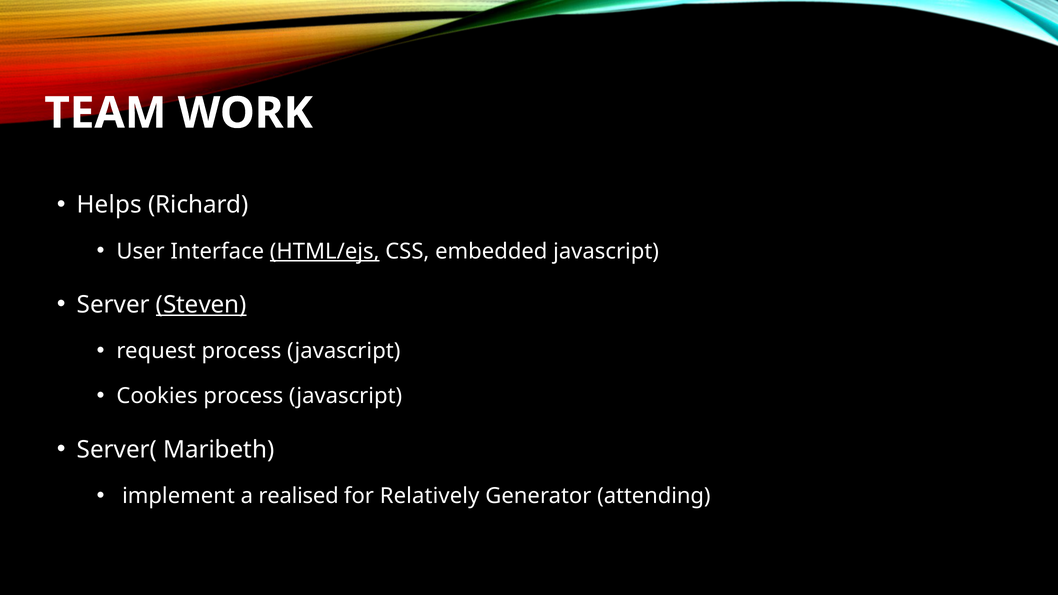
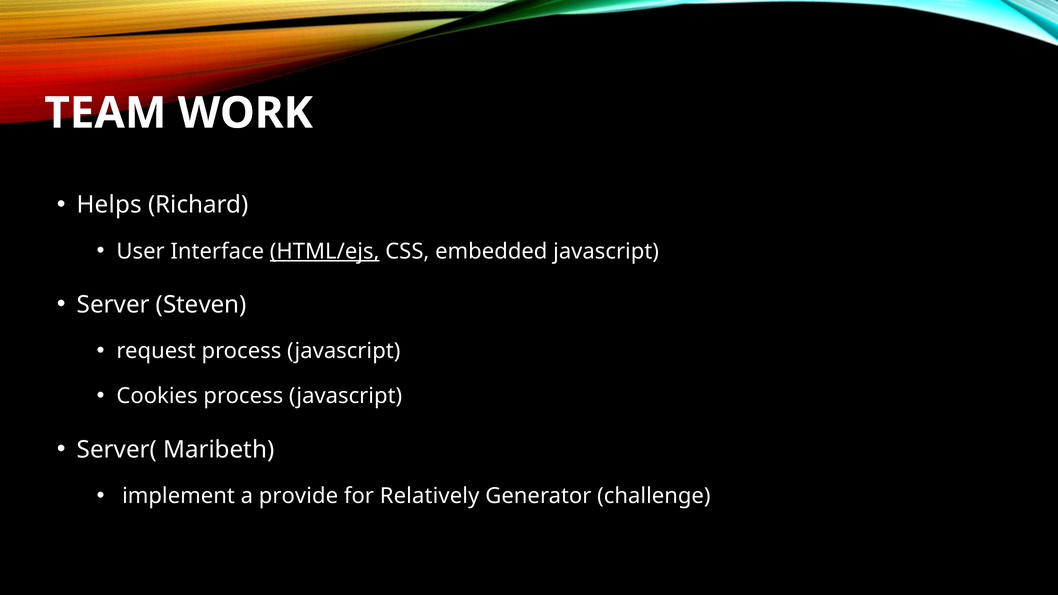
Steven underline: present -> none (201, 305)
realised: realised -> provide (298, 496)
attending: attending -> challenge (654, 496)
